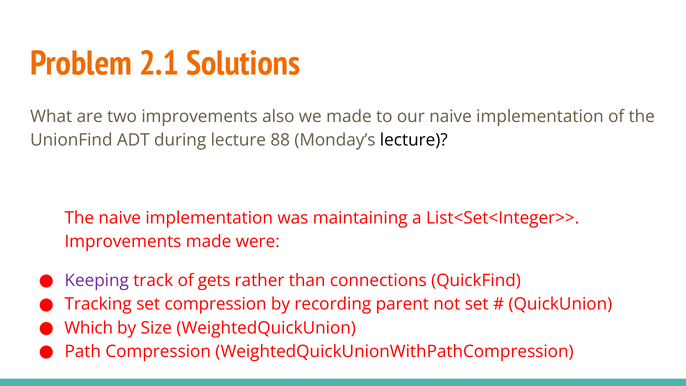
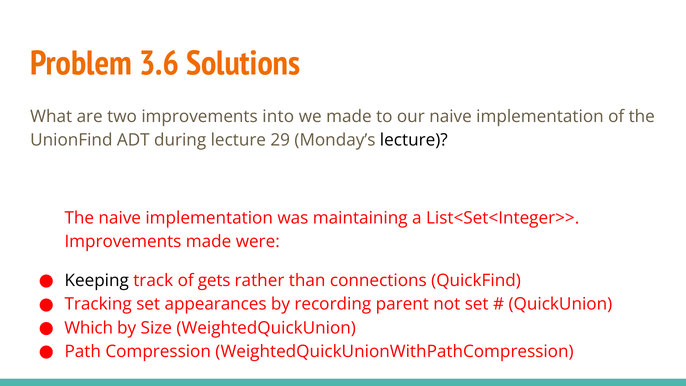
2.1: 2.1 -> 3.6 (159, 63)
also: also -> into (278, 116)
88: 88 -> 29 (280, 140)
Keeping colour: purple -> black (97, 280)
set compression: compression -> appearances (216, 304)
